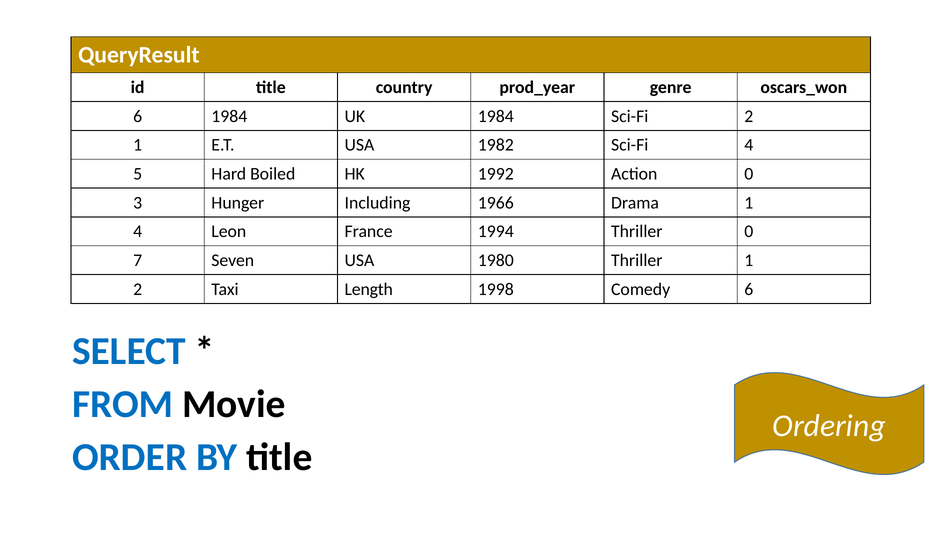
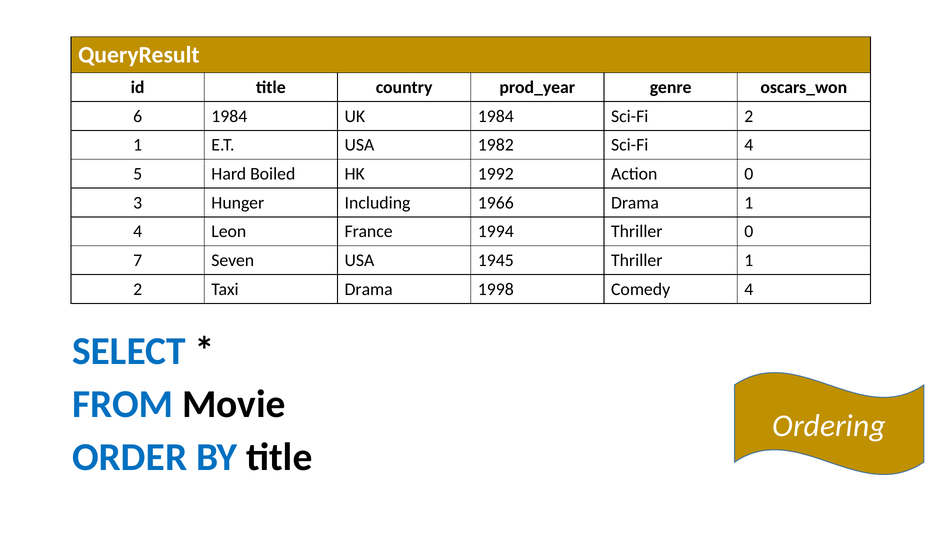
1980: 1980 -> 1945 (496, 260)
Taxi Length: Length -> Drama (369, 289)
Comedy 6: 6 -> 4 (749, 289)
